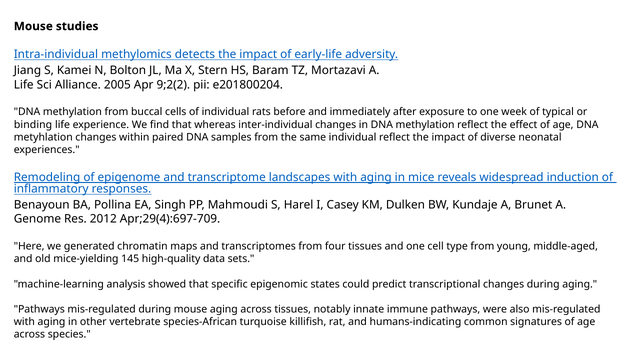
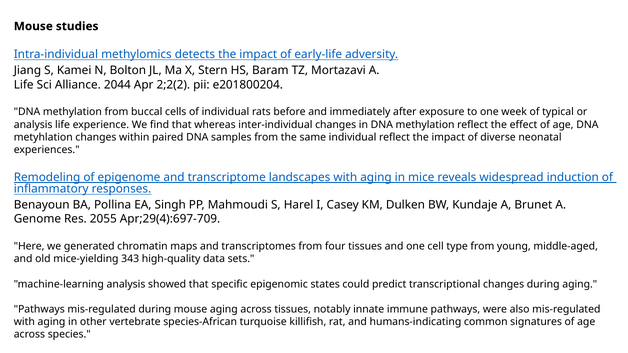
2005: 2005 -> 2044 (117, 85)
9;2(2: 9;2(2 -> 2;2(2 (173, 85)
binding: binding -> analysis (33, 125)
2012: 2012 -> 2055 (103, 219)
145: 145 -> 343 (130, 259)
